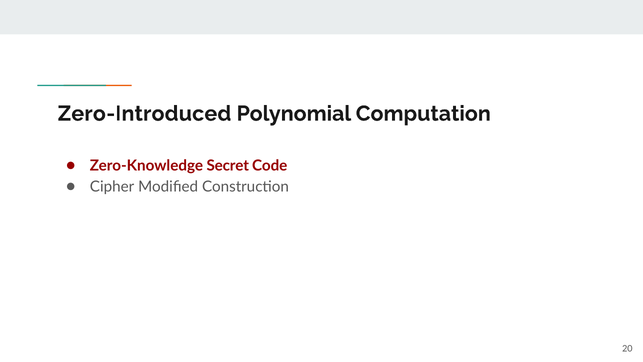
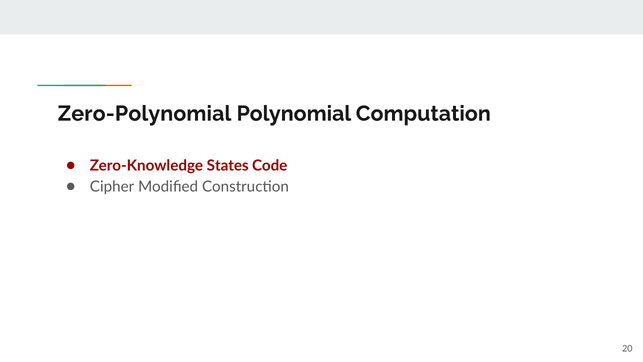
Zero-Introduced: Zero-Introduced -> Zero-Polynomial (145, 114)
Secret: Secret -> States (228, 166)
